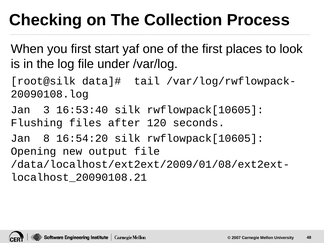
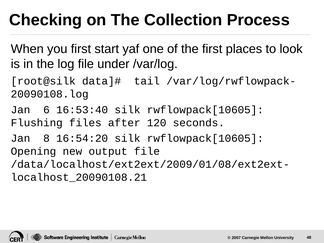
3: 3 -> 6 (46, 110)
